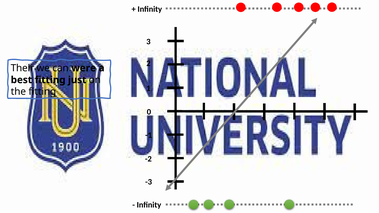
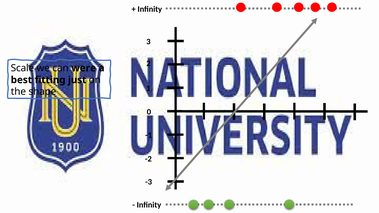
Their: Their -> Scale (22, 68)
the fitting: fitting -> shape (42, 92)
